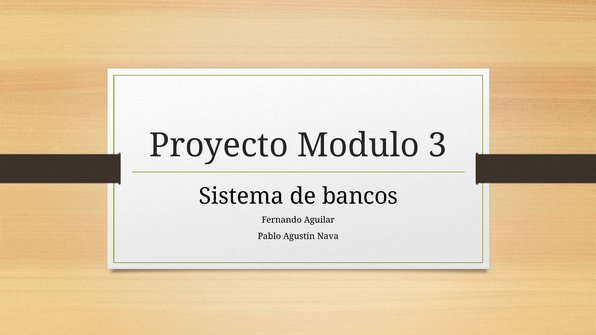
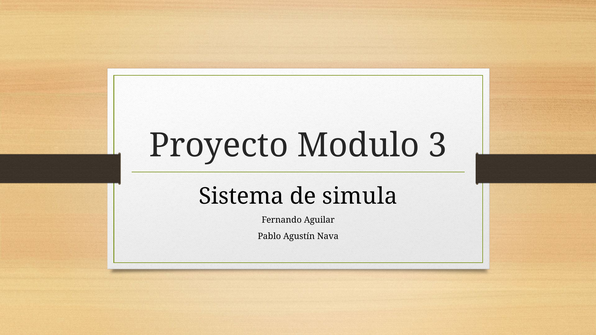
bancos: bancos -> simula (360, 196)
